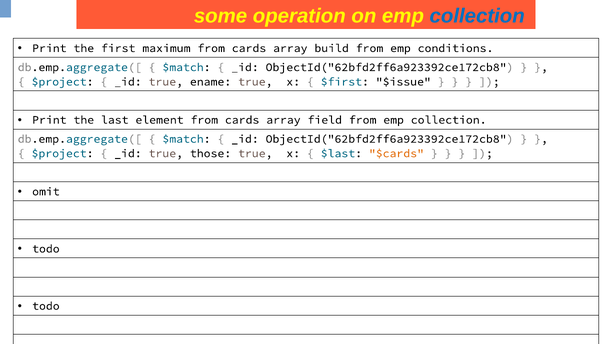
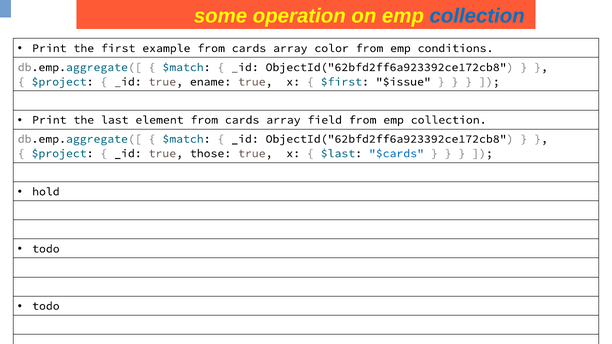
maximum: maximum -> example (166, 48)
build: build -> color (332, 48)
$cards colour: orange -> blue (396, 154)
omit: omit -> hold (46, 192)
